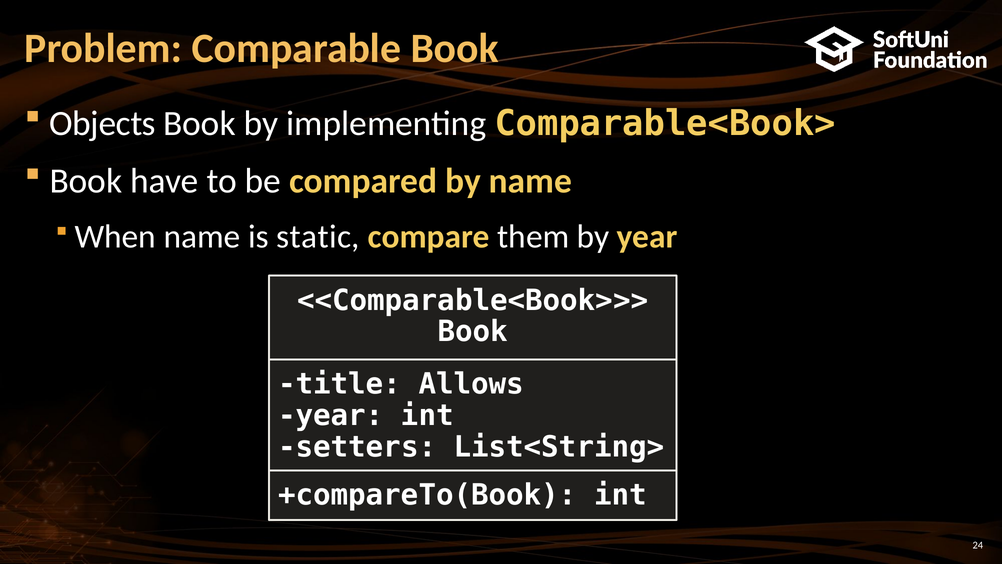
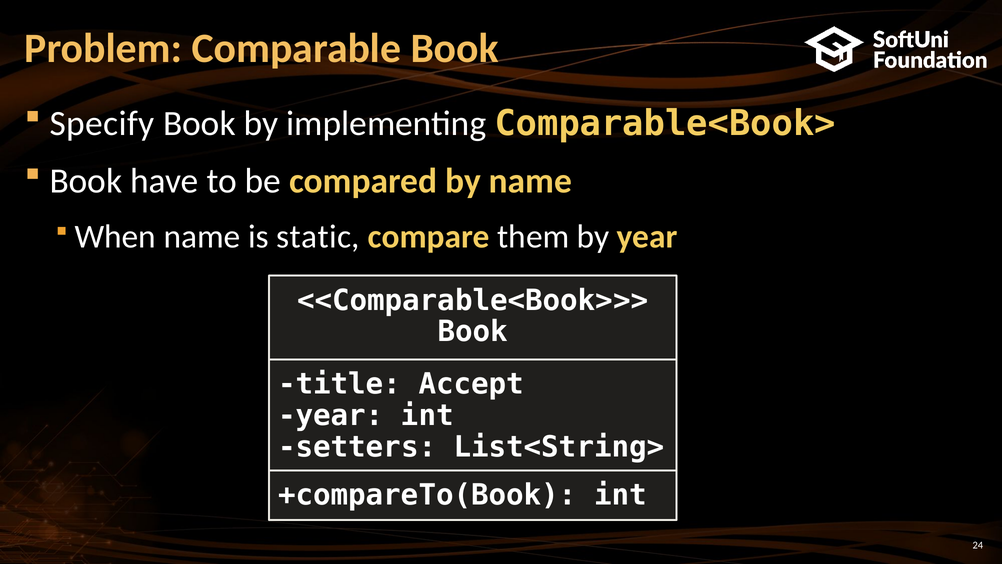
Objects: Objects -> Specify (102, 123)
Allows: Allows -> Accept (471, 384)
